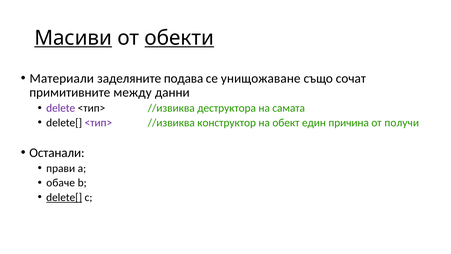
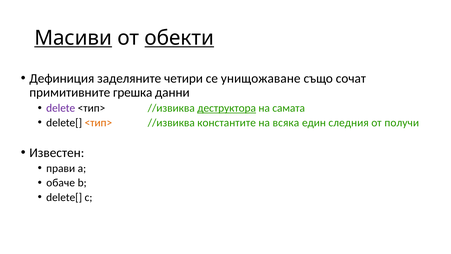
Материали: Материали -> Дефиниция (62, 78)
подава: подава -> четири (184, 78)
между: между -> грешка (133, 92)
деструктора underline: none -> present (227, 108)
<тип> colour: purple -> orange (98, 123)
конструктор: конструктор -> константите (227, 123)
обект: обект -> всяка (286, 123)
причина: причина -> следния (349, 123)
Останали: Останали -> Известен (57, 153)
delete[ underline: present -> none (64, 197)
